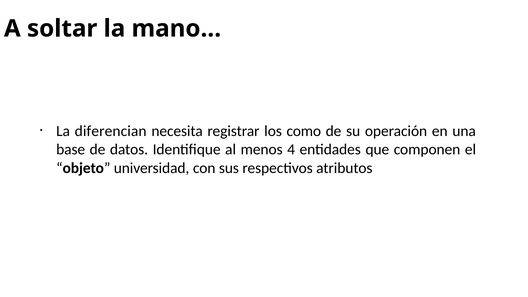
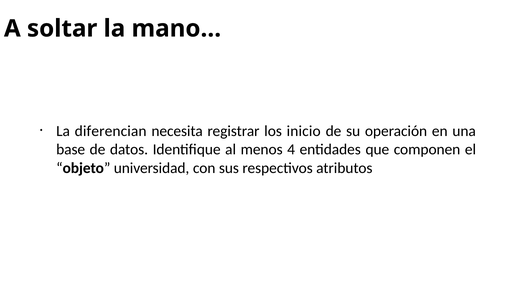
como: como -> inicio (304, 131)
